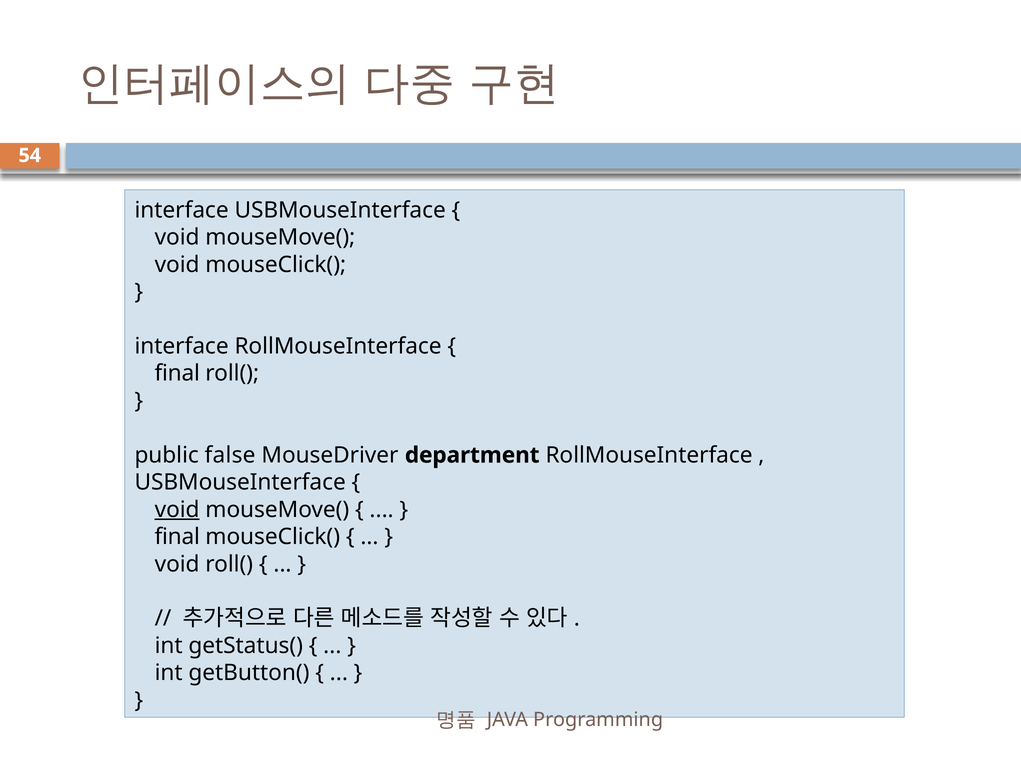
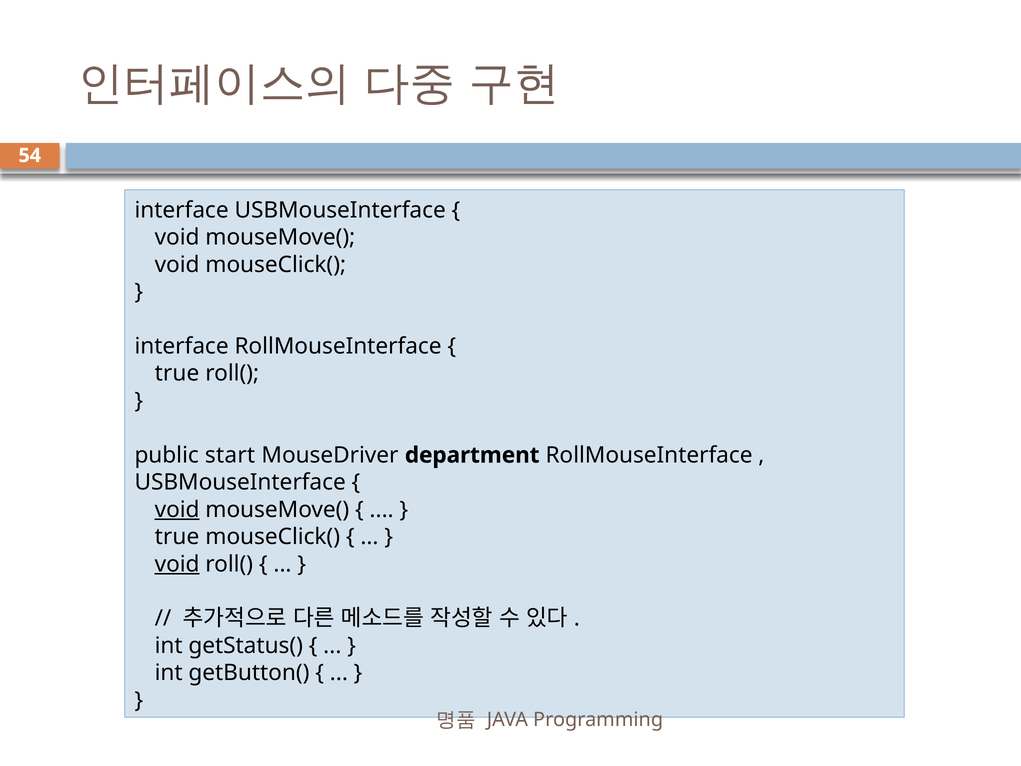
final: final -> true (177, 373)
false: false -> start (230, 455)
final: final -> true (177, 537)
void underline: none -> present (177, 564)
